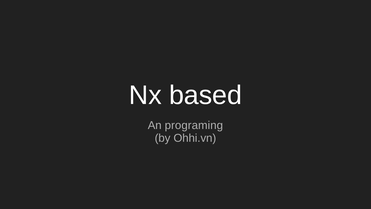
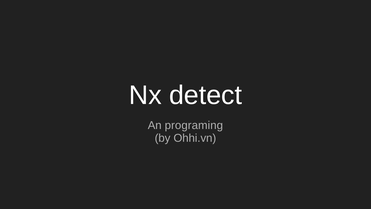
based: based -> detect (206, 95)
